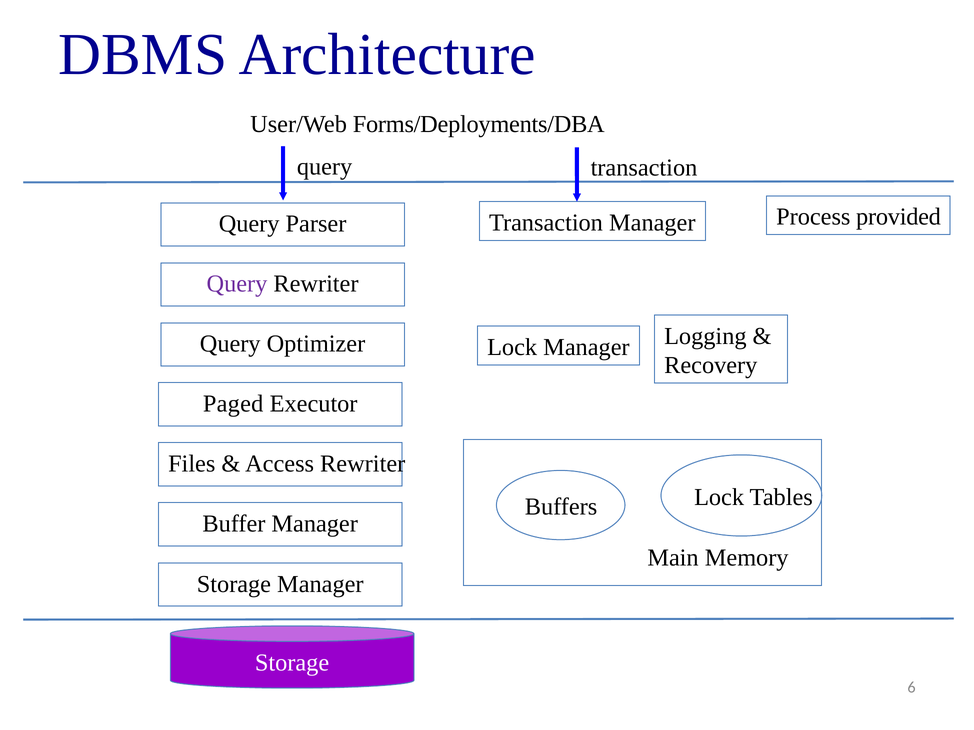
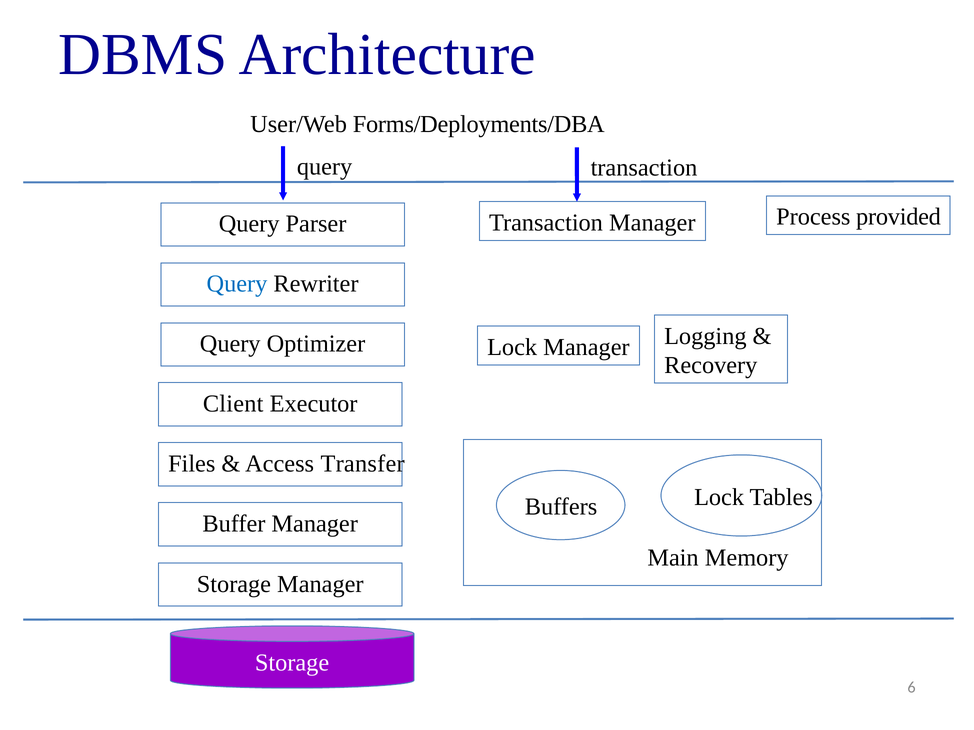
Query colour: purple -> blue (237, 284)
Paged: Paged -> Client (233, 404)
Access Rewriter: Rewriter -> Transfer (363, 464)
